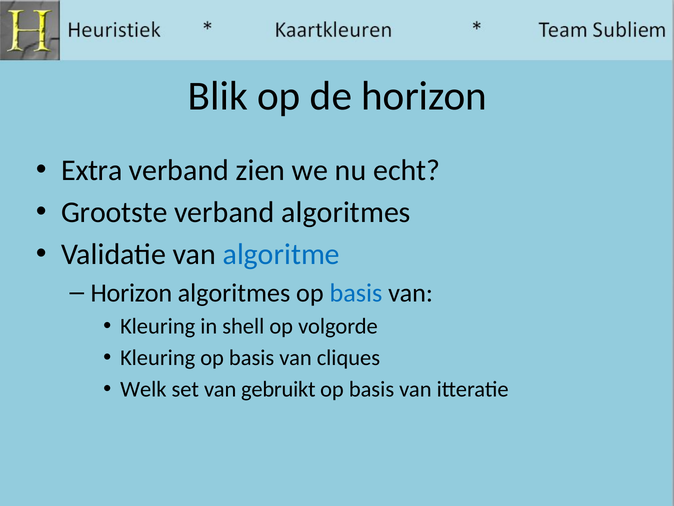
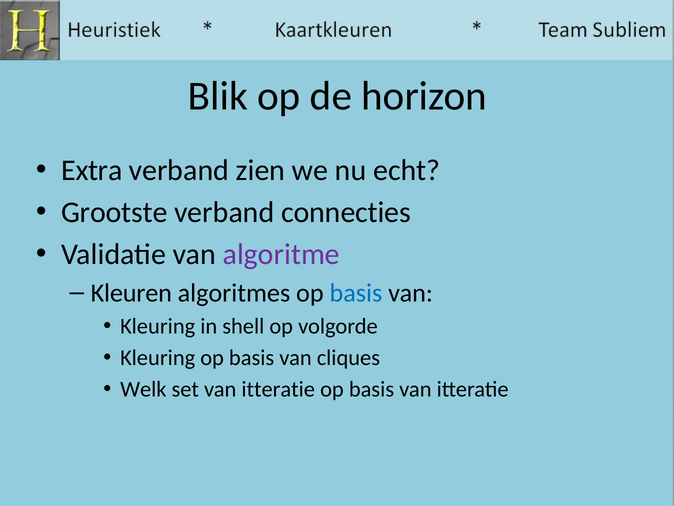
verband algoritmes: algoritmes -> connecties (346, 212)
algoritme colour: blue -> purple (281, 254)
Horizon: Horizon -> Kleuren (131, 293)
set van gebruikt: gebruikt -> itteratie (278, 389)
